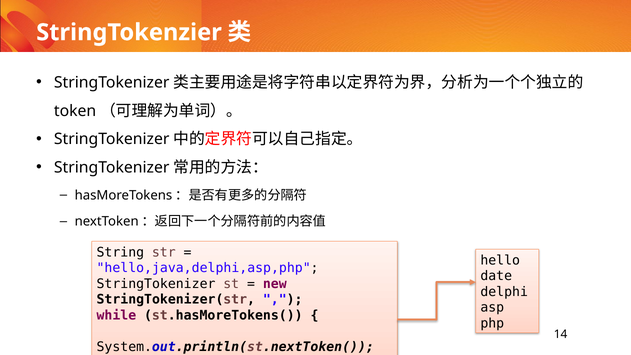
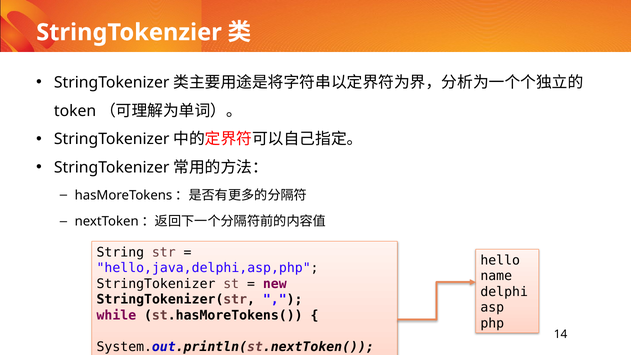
date: date -> name (496, 276)
